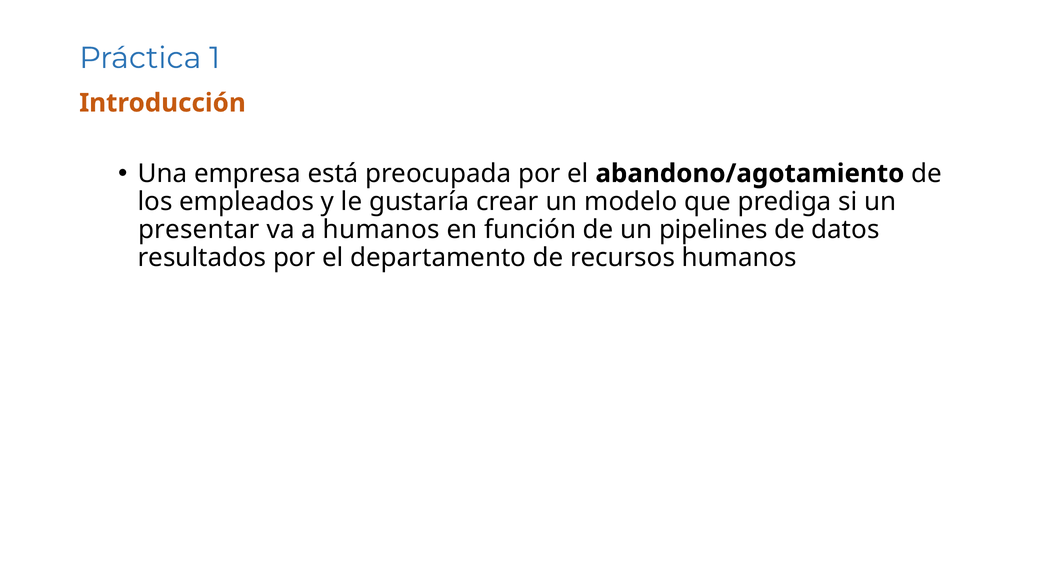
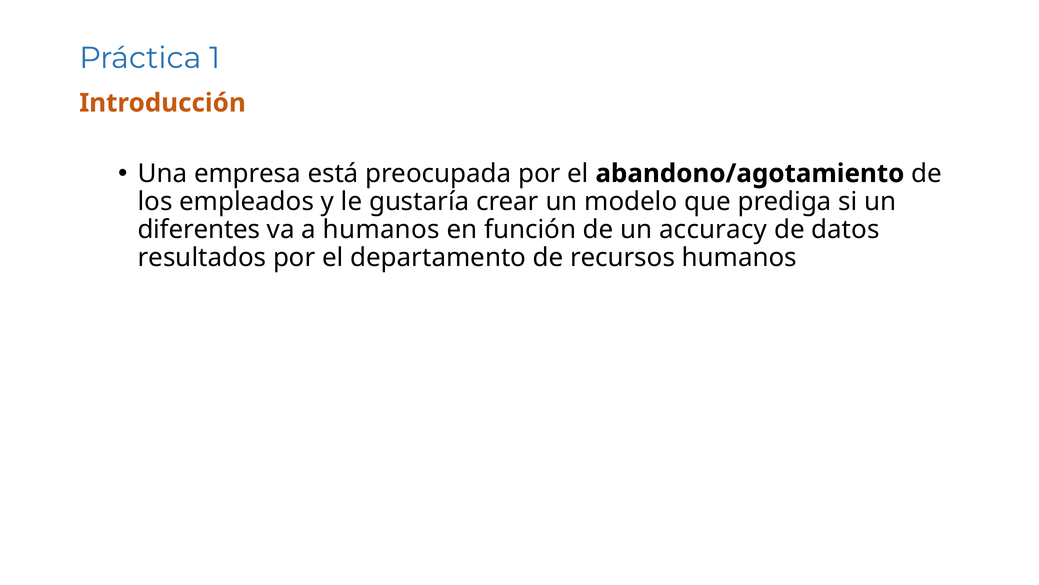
presentar: presentar -> diferentes (199, 229)
pipelines: pipelines -> accuracy (713, 229)
